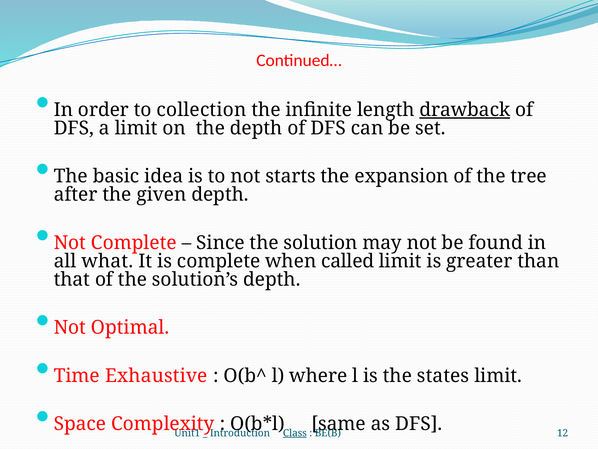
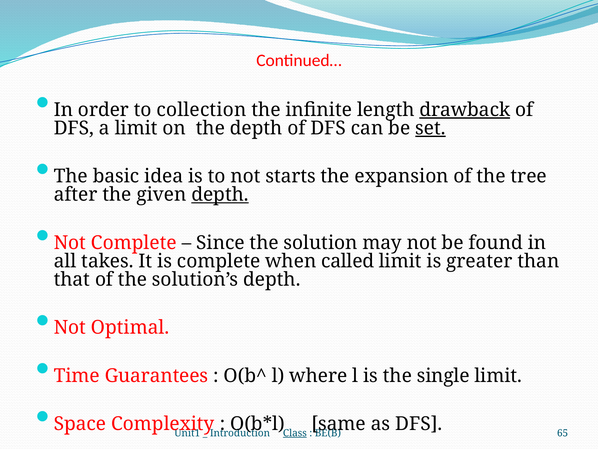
set underline: none -> present (430, 128)
depth underline: none -> present (220, 194)
what: what -> takes (107, 261)
Exhaustive: Exhaustive -> Guarantees (156, 375)
states: states -> single (443, 375)
12: 12 -> 65 (563, 433)
